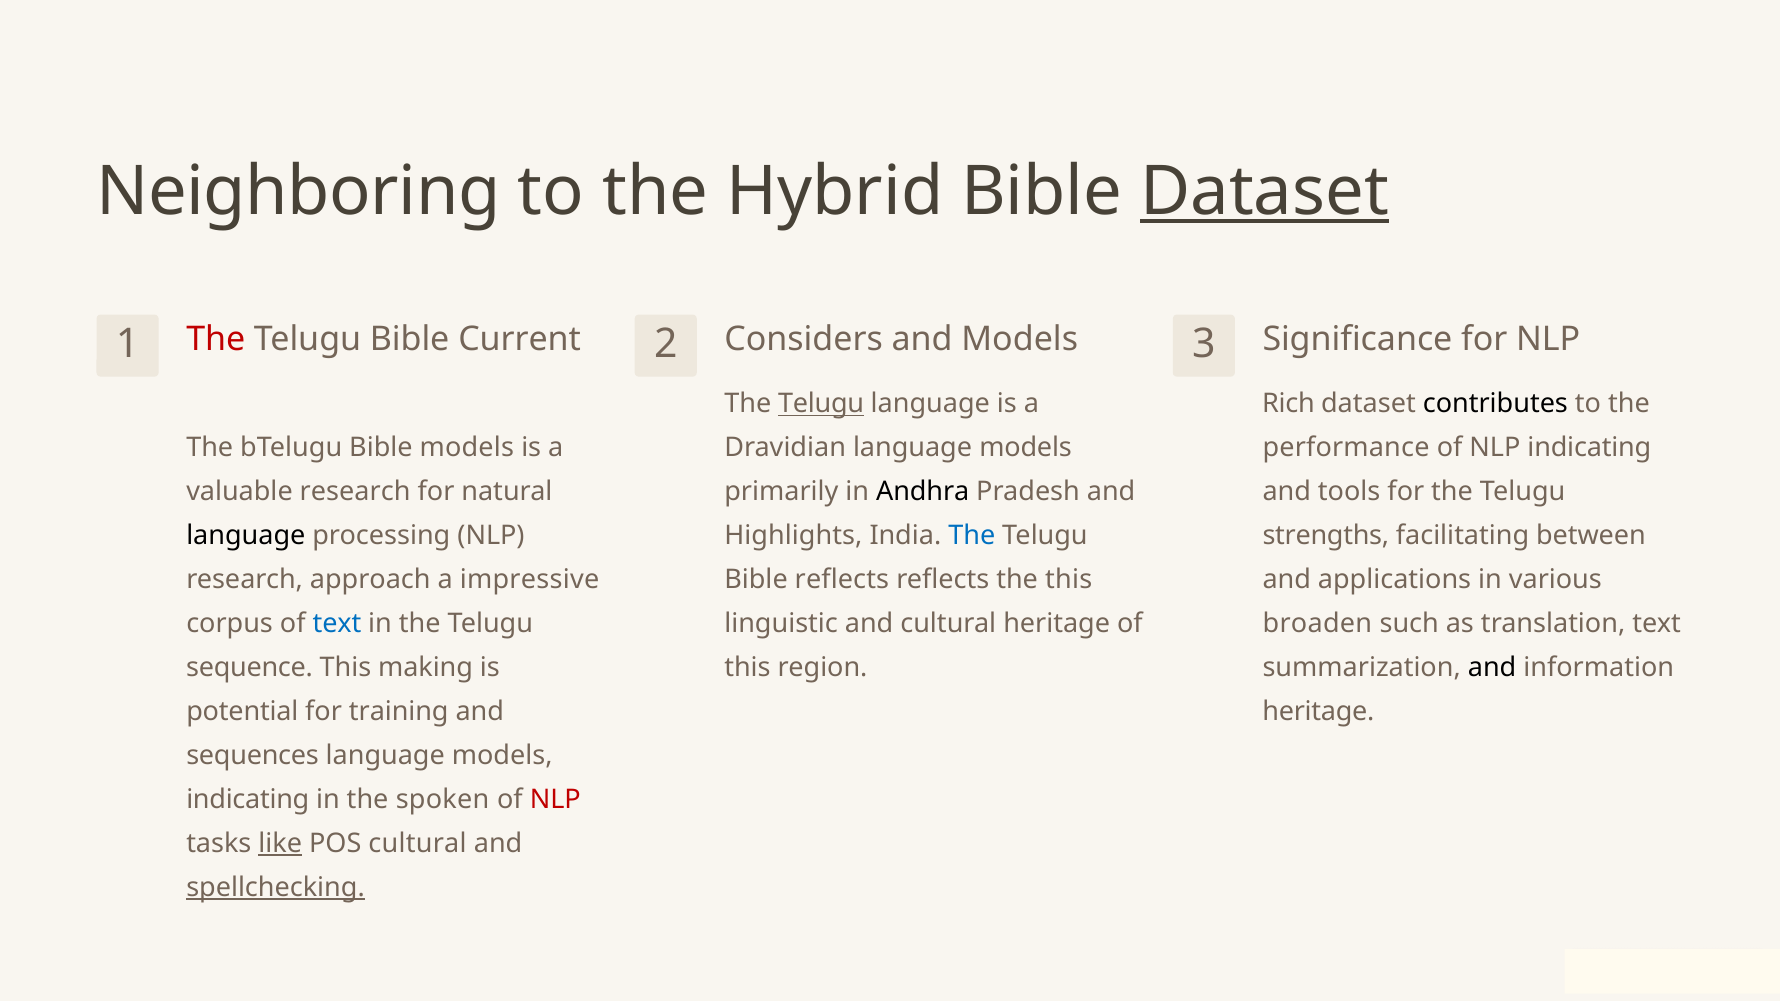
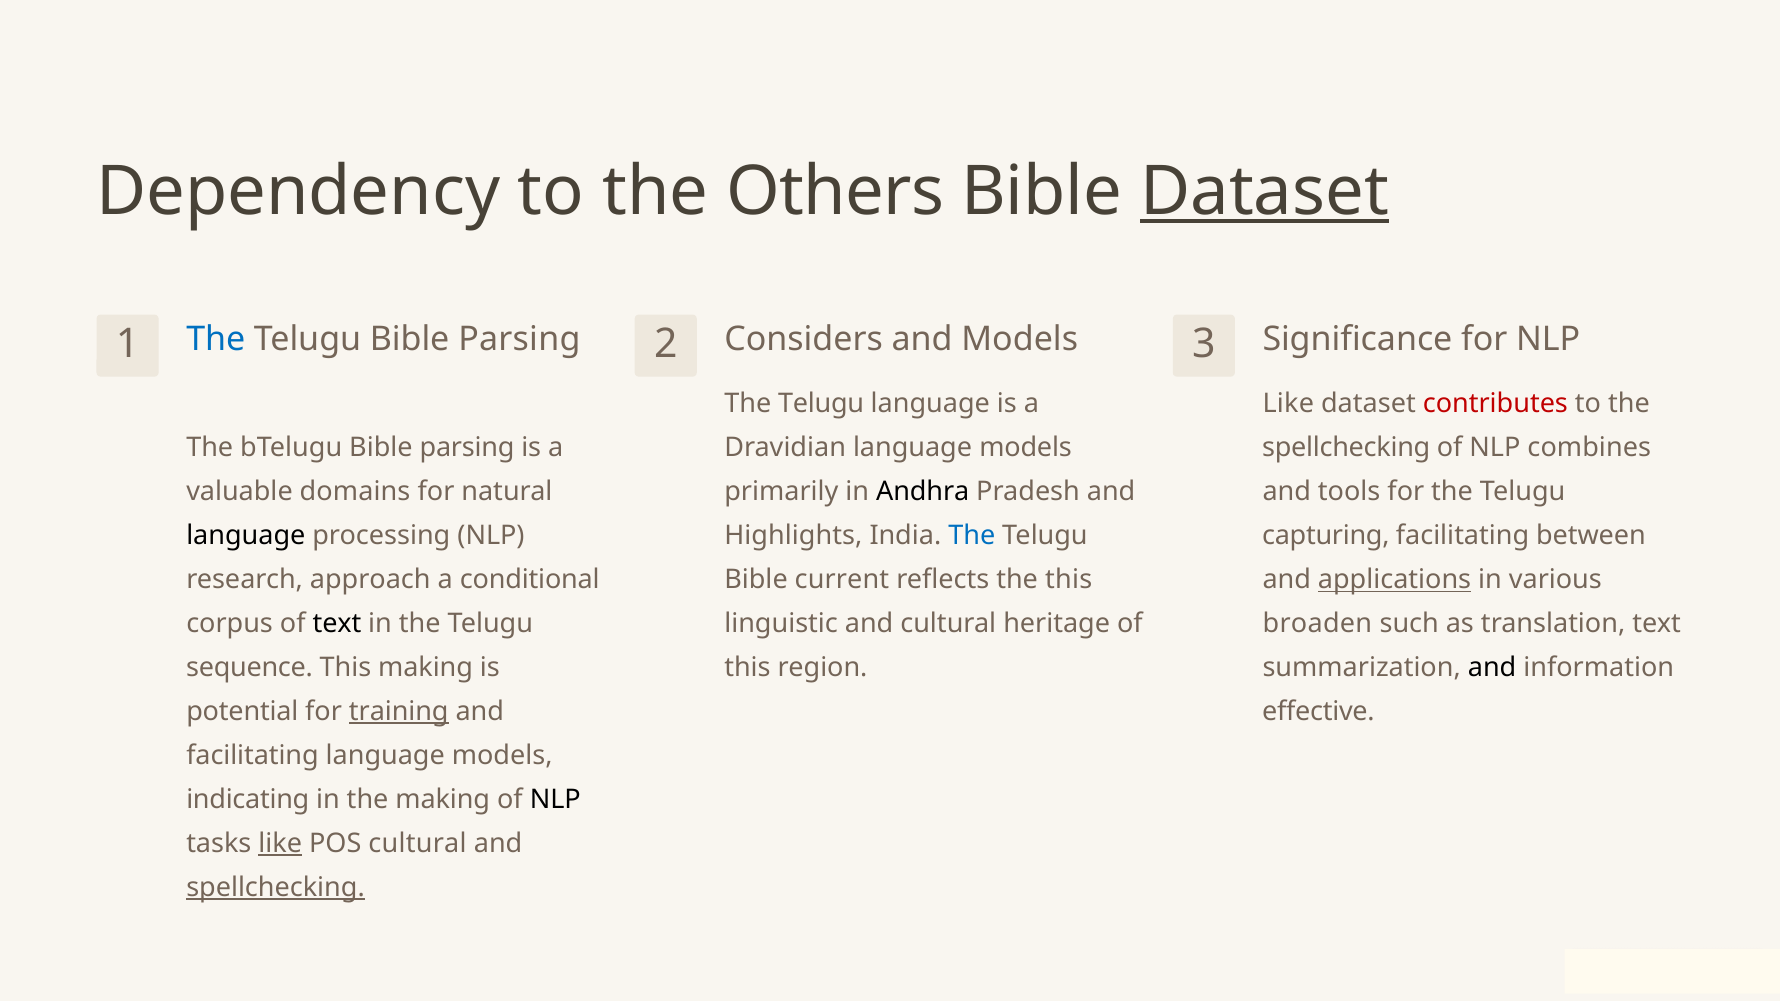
Neighboring: Neighboring -> Dependency (298, 192)
Hybrid: Hybrid -> Others (835, 192)
The colour: red -> blue (216, 339)
Telugu Bible Current: Current -> Parsing (519, 339)
Telugu underline: present -> none (821, 404)
Rich: Rich -> Like (1288, 404)
contributes colour: black -> red (1495, 404)
bTelugu Bible models: models -> parsing (467, 447)
performance: performance -> spellchecking (1346, 448)
NLP indicating: indicating -> combines (1589, 448)
valuable research: research -> domains (355, 491)
strengths: strengths -> capturing (1326, 536)
impressive: impressive -> conditional (530, 579)
Bible reflects: reflects -> current (842, 580)
applications underline: none -> present (1395, 580)
text colour: blue -> black (337, 623)
training underline: none -> present (399, 711)
heritage: heritage -> effective (1318, 712)
sequences: sequences -> facilitating (252, 755)
the spoken: spoken -> making (443, 799)
NLP colour: red -> black (555, 799)
